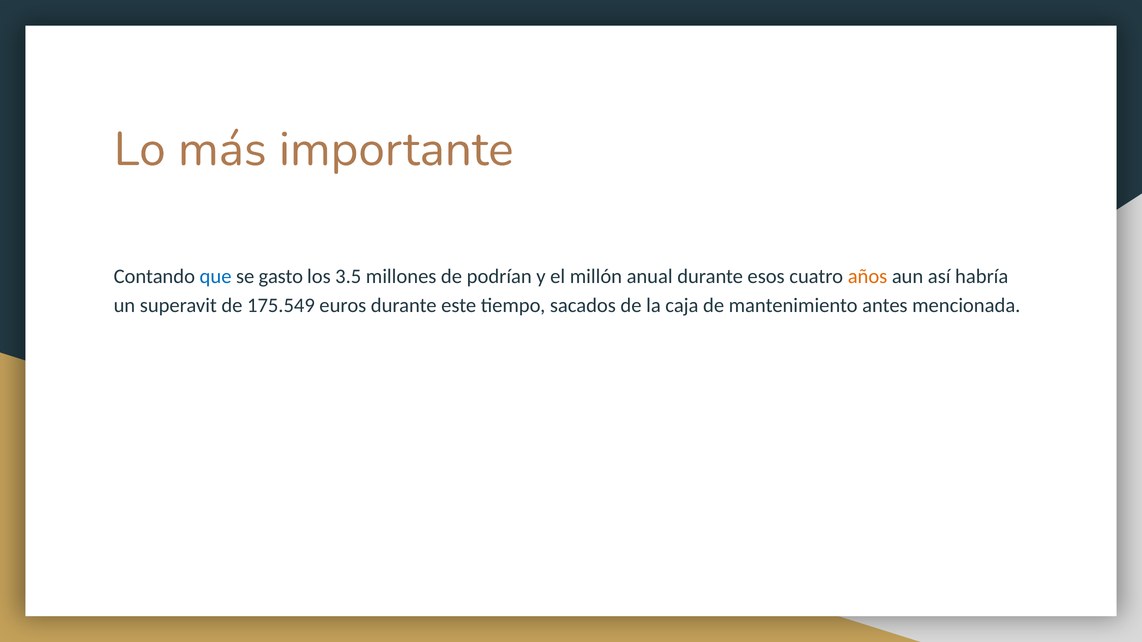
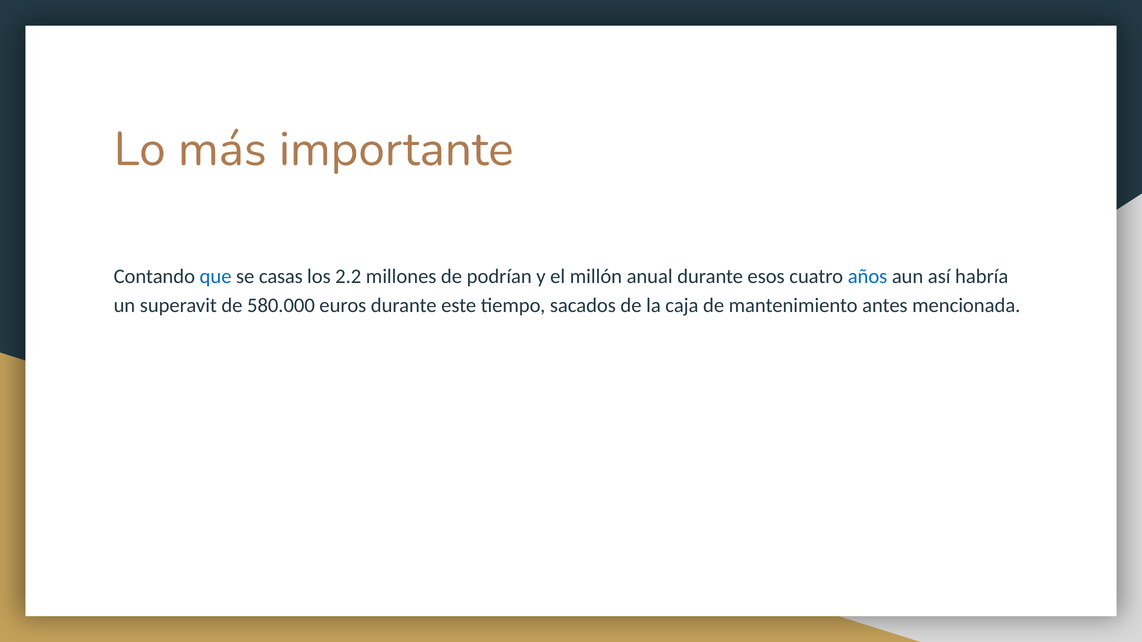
gasto: gasto -> casas (281, 277)
3.5: 3.5 -> 2.2 (348, 277)
años colour: orange -> blue (868, 277)
175.549: 175.549 -> 580.000 (281, 305)
